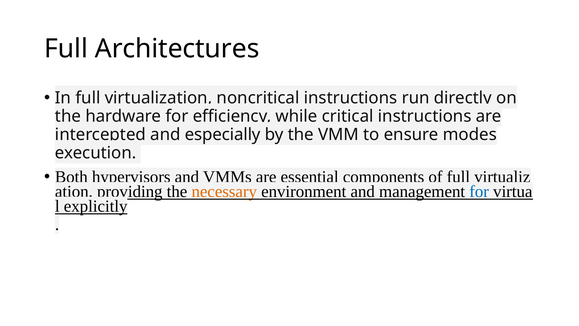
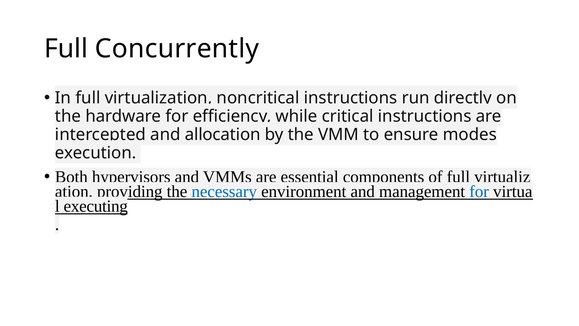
Architectures: Architectures -> Concurrently (177, 49)
especially: especially -> allocation (223, 134)
necessary colour: orange -> blue (224, 191)
explicitly: explicitly -> executing (96, 206)
